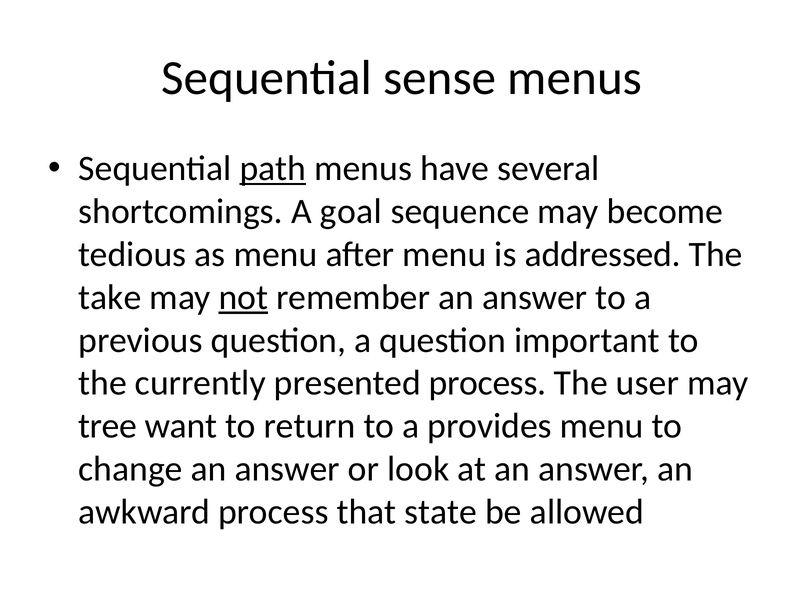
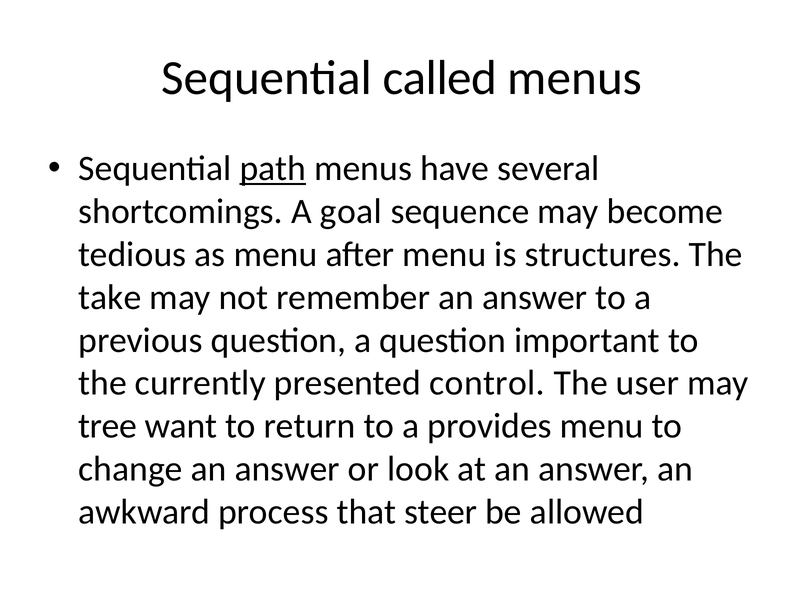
sense: sense -> called (440, 78)
addressed: addressed -> structures (603, 254)
not underline: present -> none (243, 297)
presented process: process -> control (487, 383)
state: state -> steer (441, 512)
